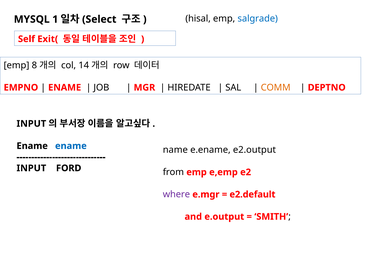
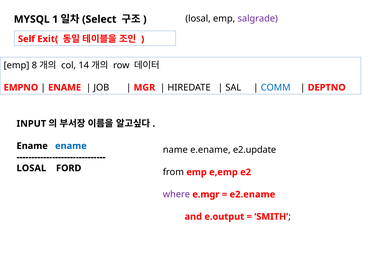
hisal: hisal -> losal (198, 19)
salgrade colour: blue -> purple (258, 19)
COMM colour: orange -> blue (276, 88)
e2.output: e2.output -> e2.update (255, 150)
INPUT: INPUT -> LOSAL (31, 168)
e2.default: e2.default -> e2.ename (252, 195)
